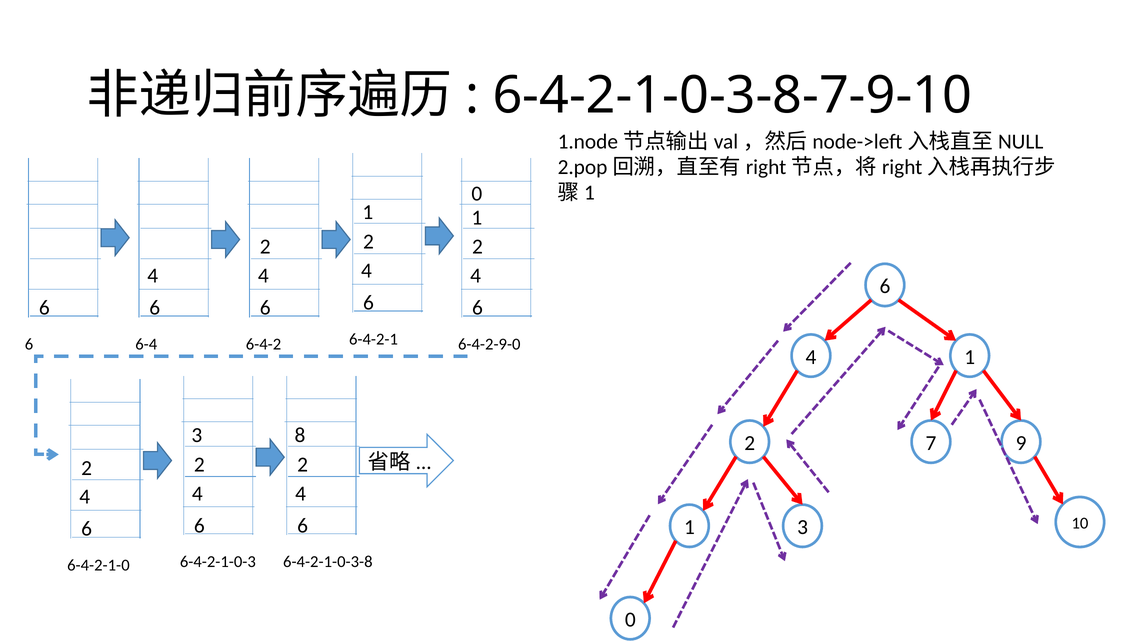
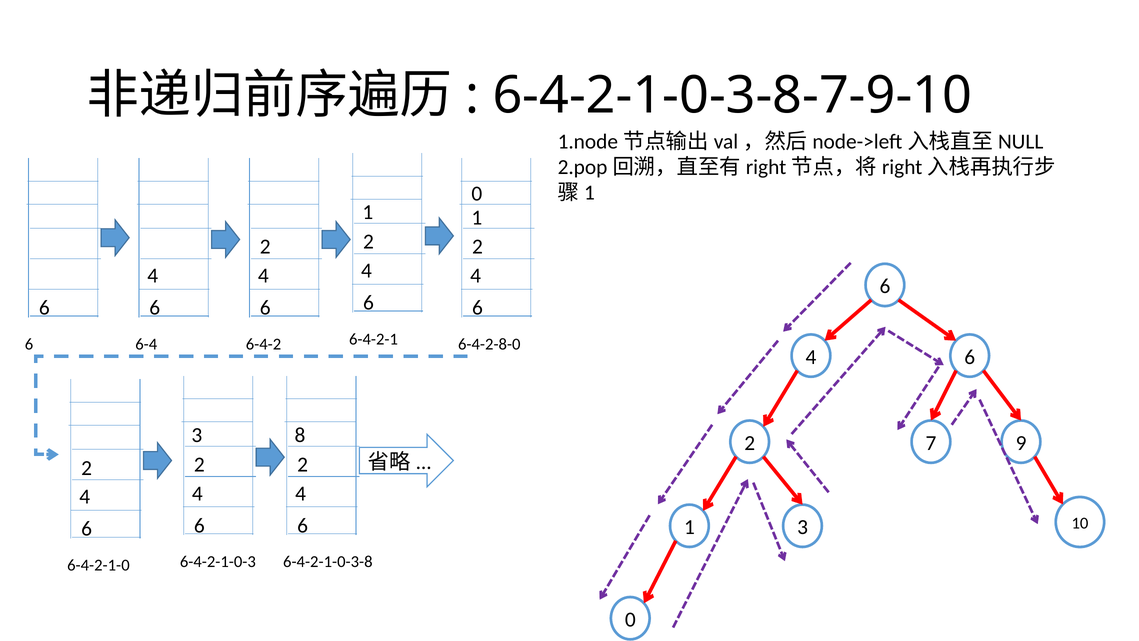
6-4-2-9-0: 6-4-2-9-0 -> 6-4-2-8-0 (489, 344)
4 1: 1 -> 6 (970, 357)
